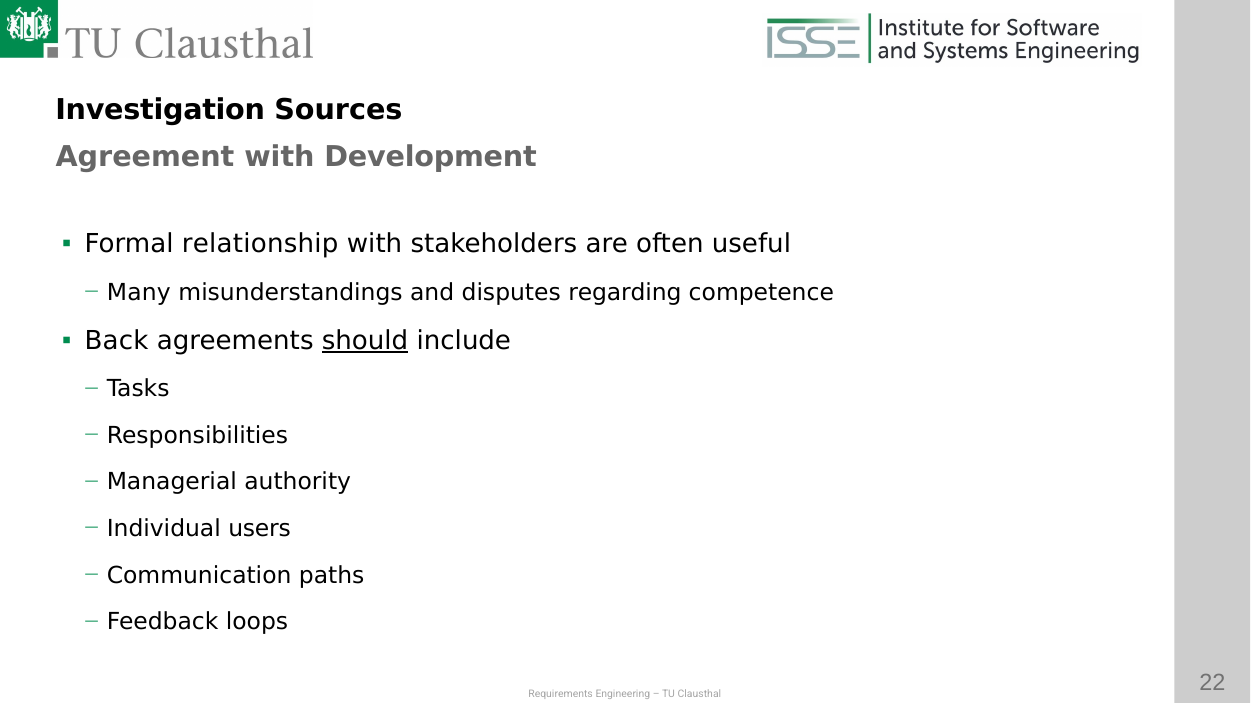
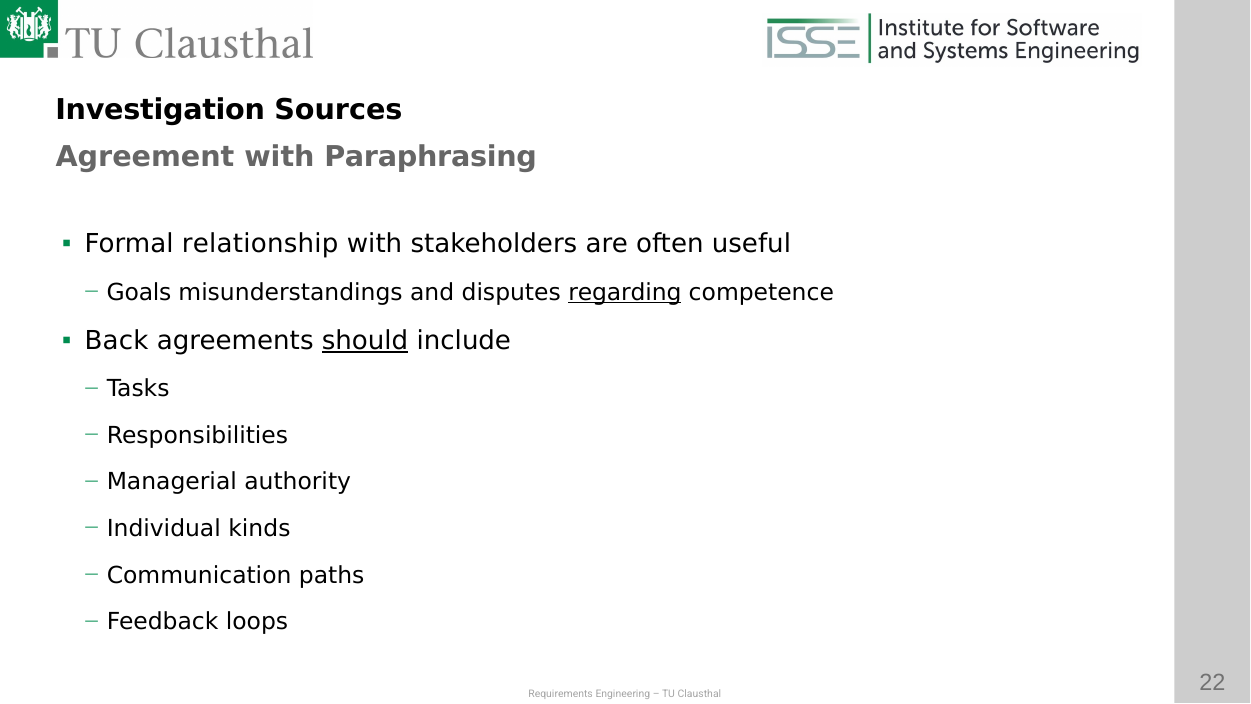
Development: Development -> Paraphrasing (431, 157)
Many: Many -> Goals (139, 292)
regarding underline: none -> present (625, 292)
users: users -> kinds (259, 528)
